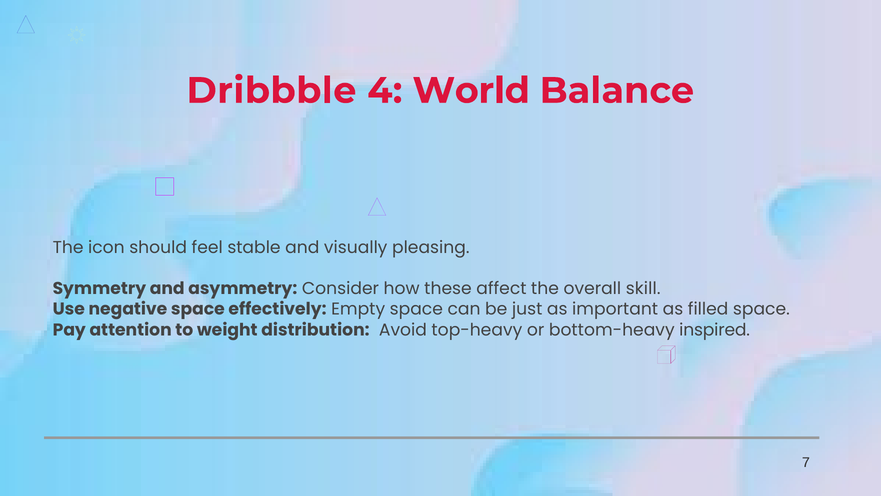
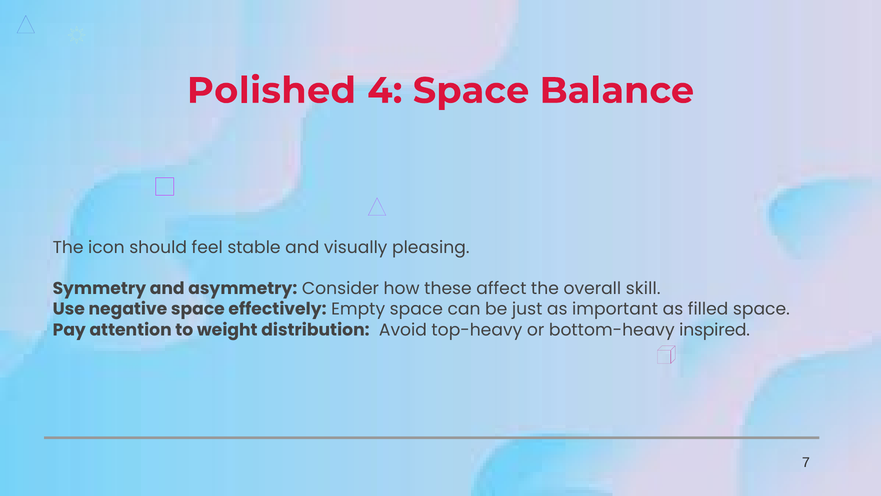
Dribbble: Dribbble -> Polished (271, 91)
4 World: World -> Space (471, 91)
